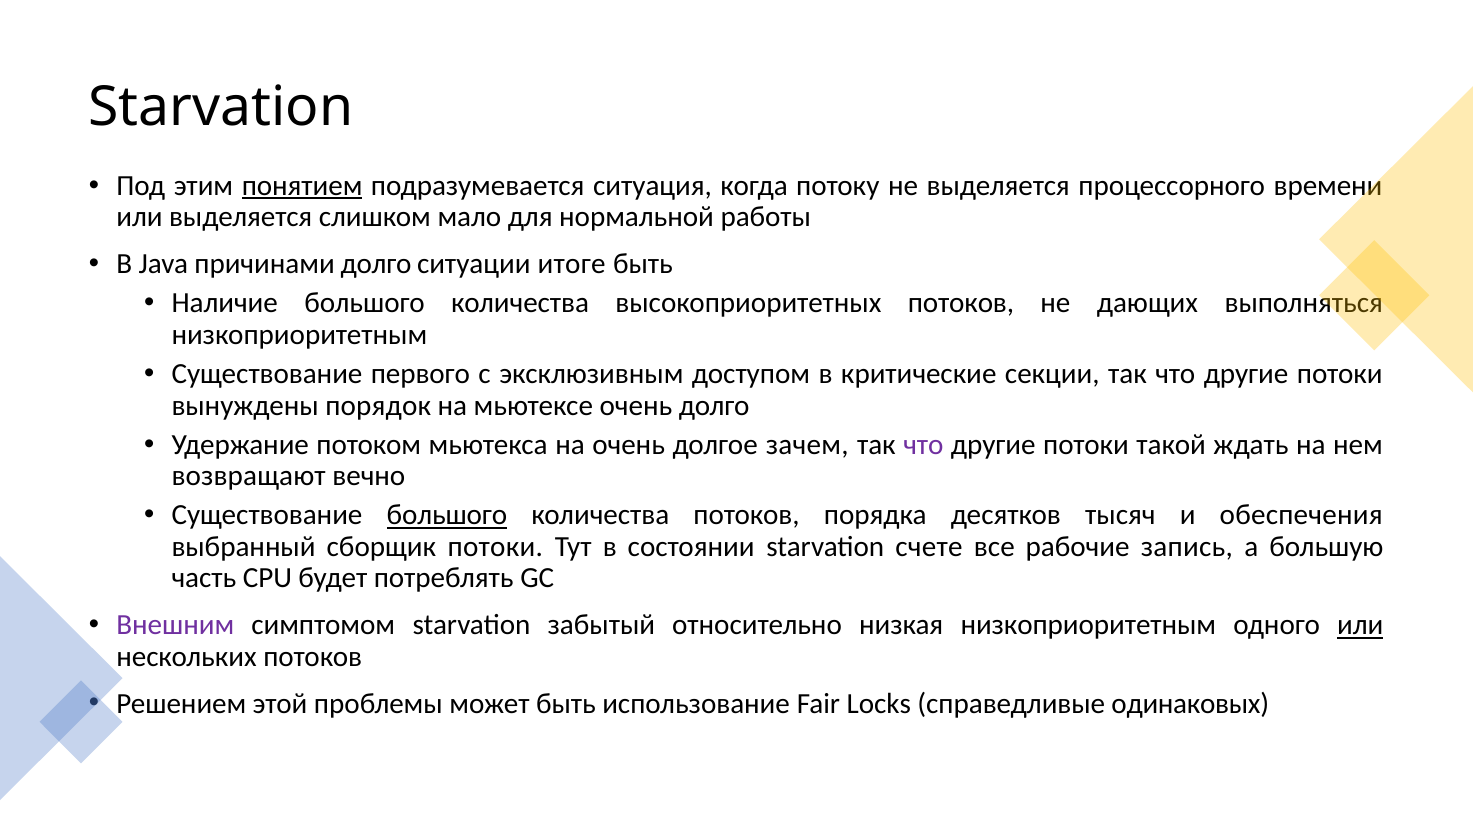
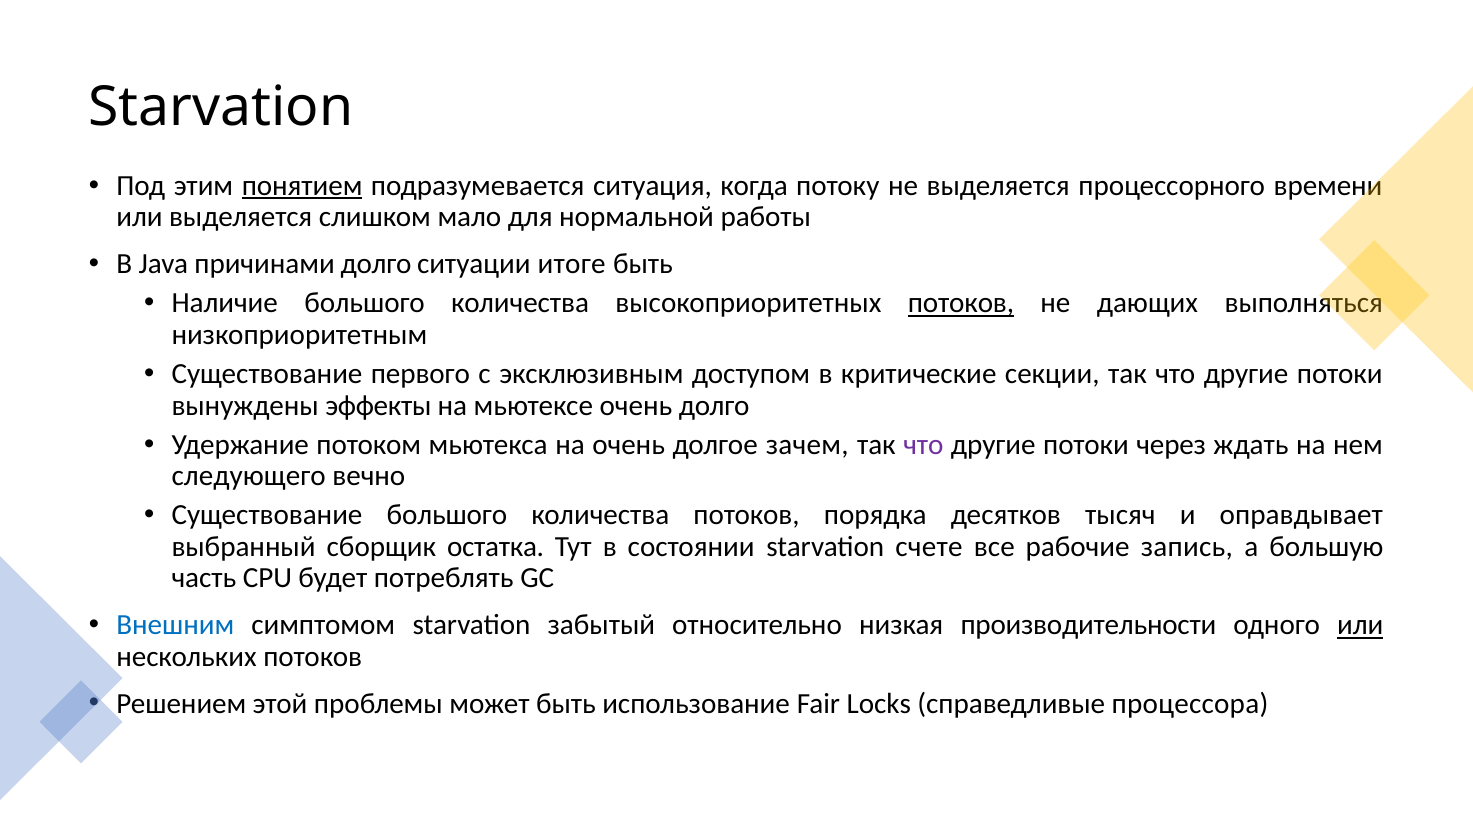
потоков underline: none -> present (961, 303)
порядок: порядок -> эффекты (378, 405)
такой: такой -> через (1171, 444)
возвращают: возвращают -> следующего (249, 476)
большого underline: present -> none (447, 515)
обеспечения: обеспечения -> оправдывает (1301, 515)
сборщик потоки: потоки -> остатка (496, 546)
Внешним colour: purple -> blue (175, 625)
низкая низкоприоритетным: низкоприоритетным -> производительности (1088, 625)
одинаковых: одинаковых -> процессора (1190, 703)
